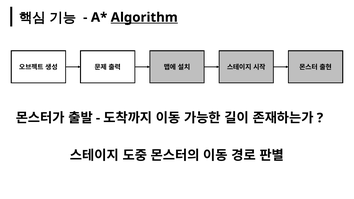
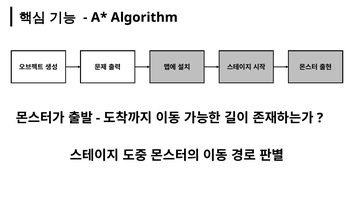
Algorithm underline: present -> none (144, 17)
